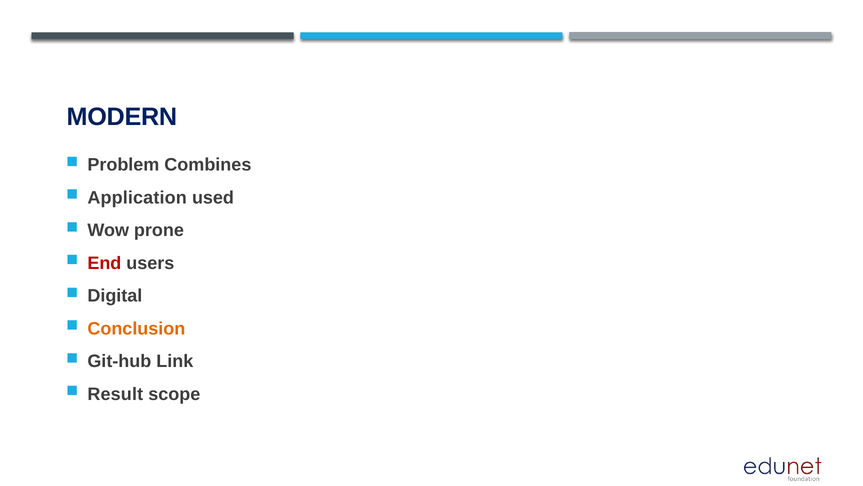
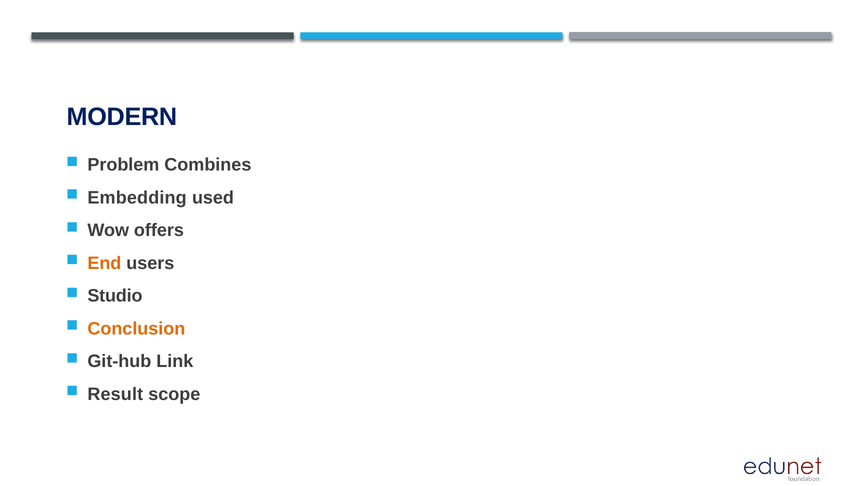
Application: Application -> Embedding (137, 197)
prone: prone -> offers (159, 230)
End colour: red -> orange (104, 263)
Digital: Digital -> Studio (115, 296)
